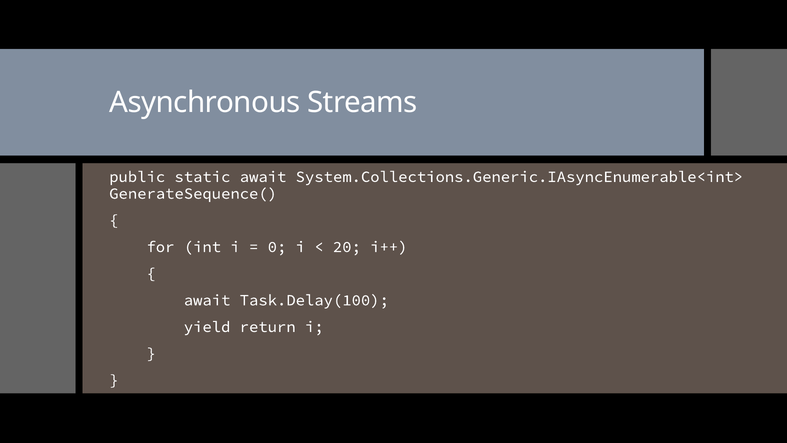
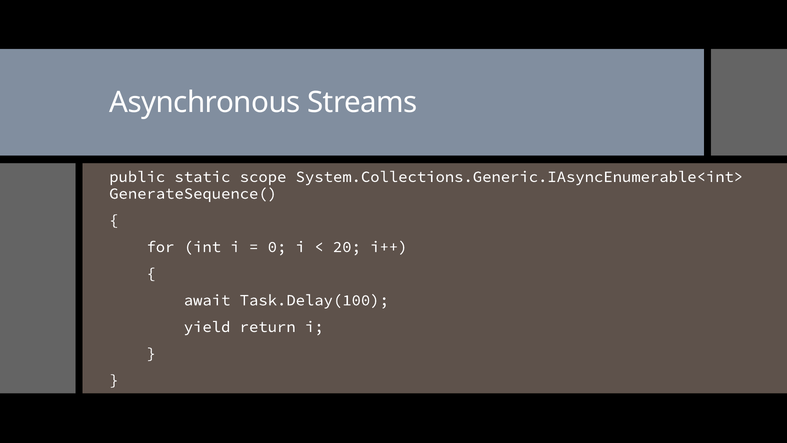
static await: await -> scope (263, 177)
